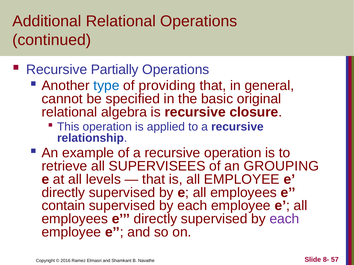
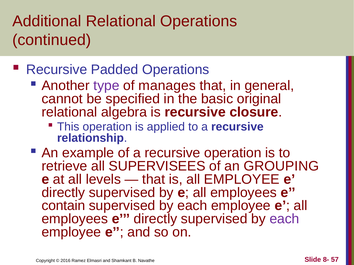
Partially: Partially -> Padded (115, 70)
type colour: blue -> purple (106, 86)
providing: providing -> manages (167, 86)
